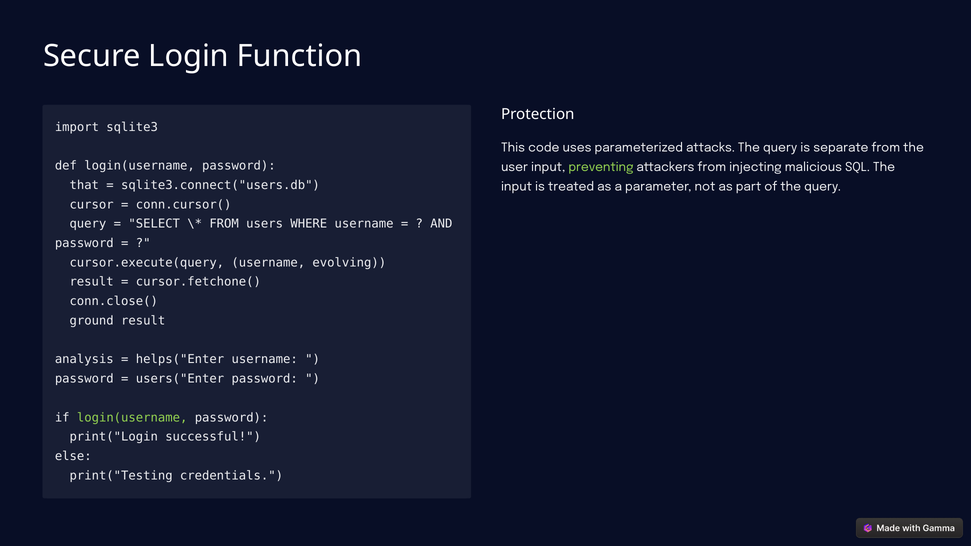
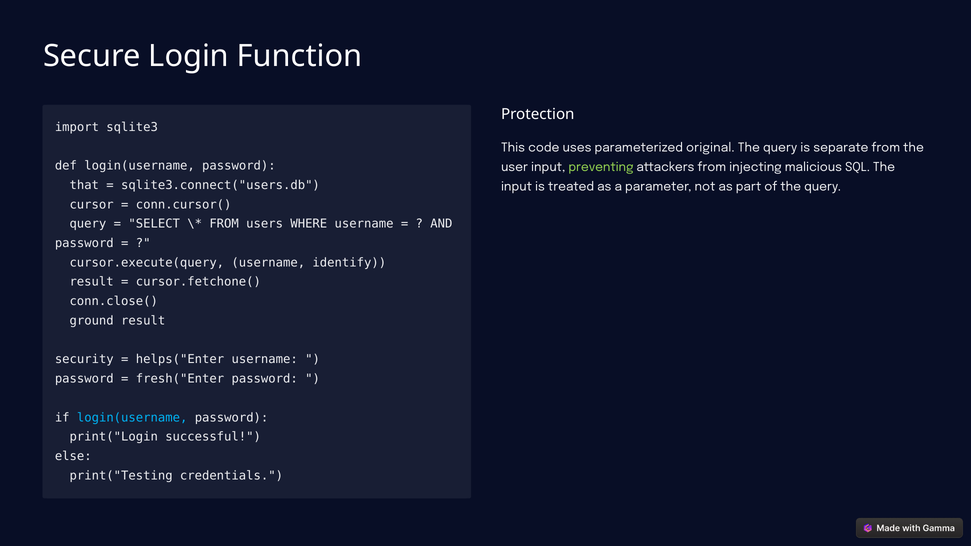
attacks: attacks -> original (710, 148)
evolving: evolving -> identify (349, 263)
analysis: analysis -> security (84, 360)
users("Enter: users("Enter -> fresh("Enter (180, 379)
login(username colour: light green -> light blue (132, 418)
